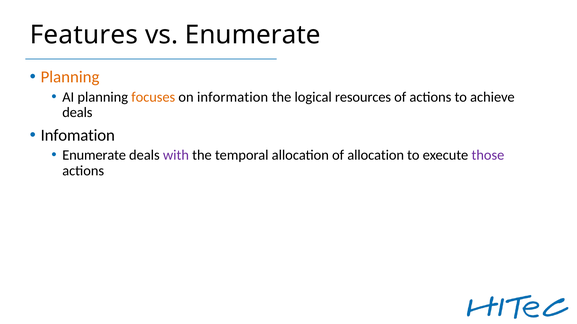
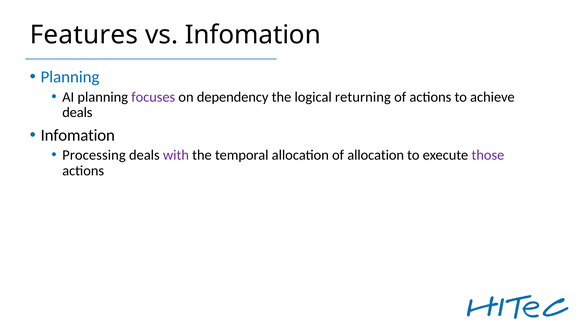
vs Enumerate: Enumerate -> Infomation (253, 35)
Planning colour: orange -> blue (70, 77)
focuses colour: orange -> purple (153, 97)
information: information -> dependency (233, 97)
resources: resources -> returning (363, 97)
Enumerate: Enumerate -> Processing (94, 155)
